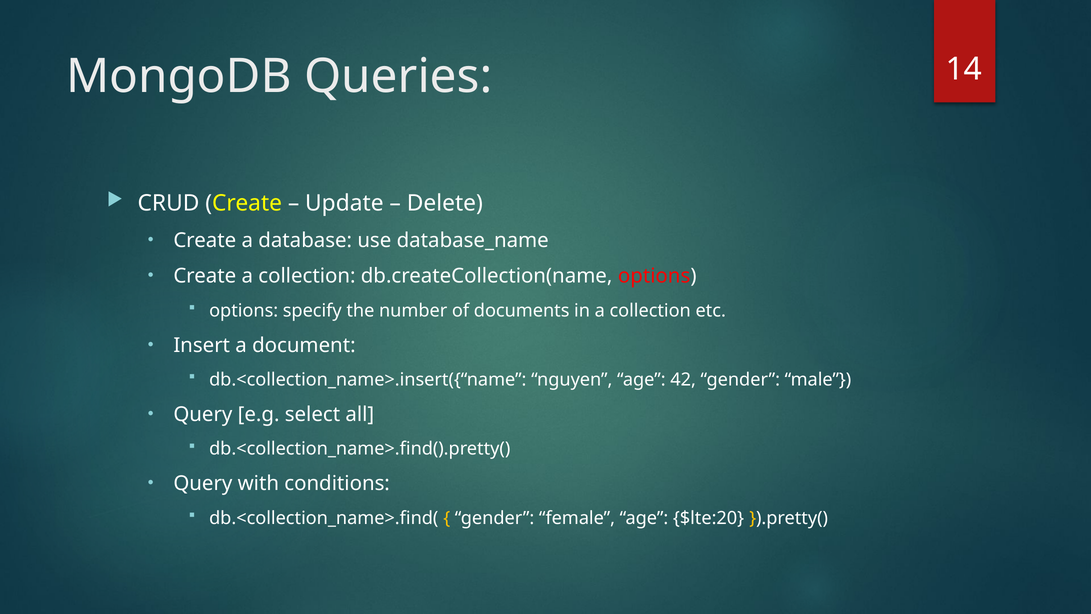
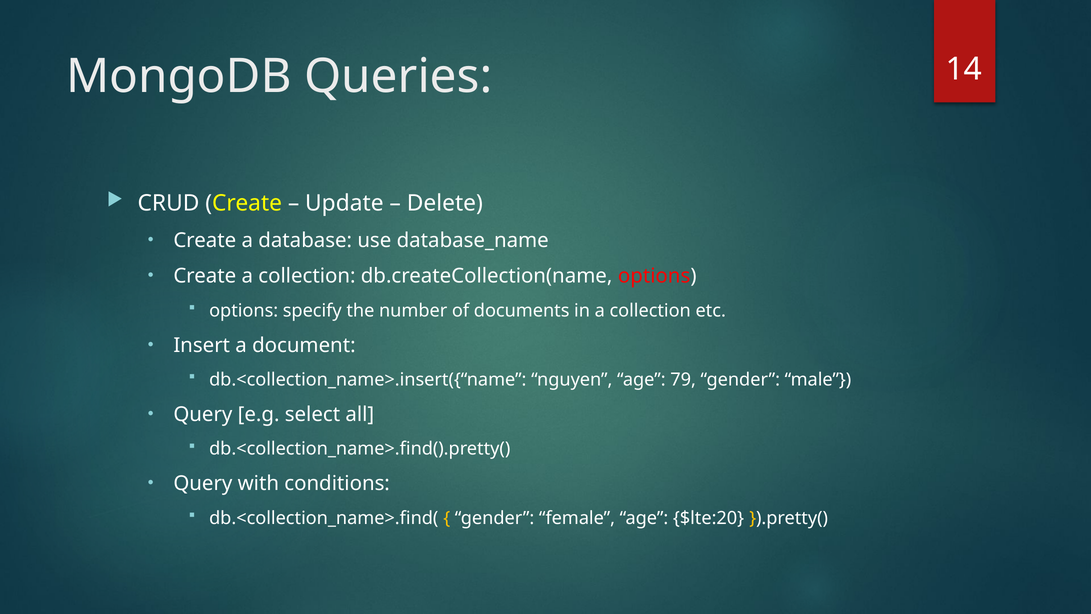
42: 42 -> 79 (683, 380)
